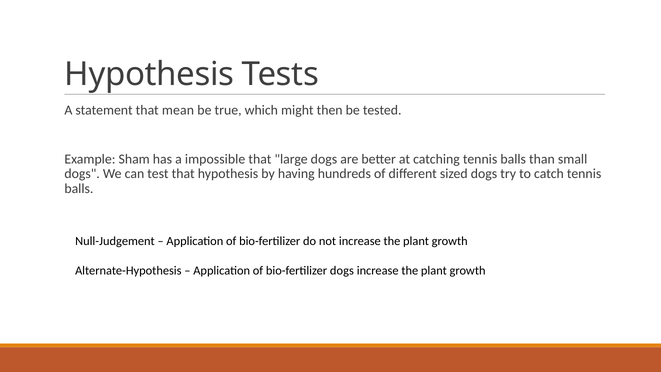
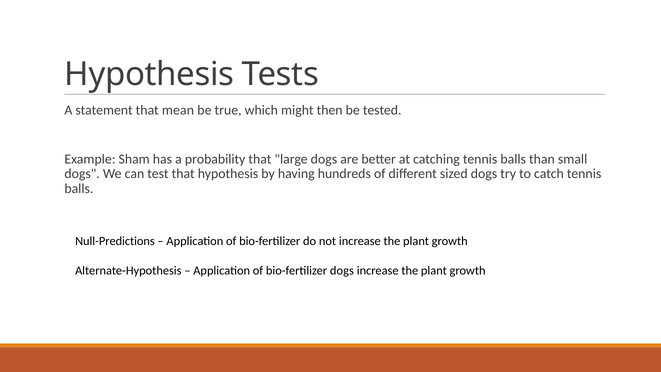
impossible: impossible -> probability (215, 159)
Null-Judgement: Null-Judgement -> Null-Predictions (115, 241)
